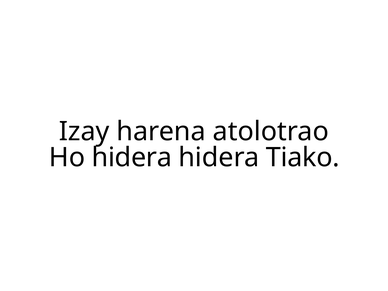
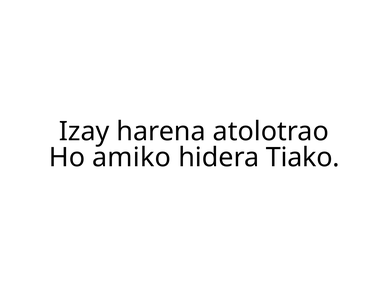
Ho hidera: hidera -> amiko (132, 158)
